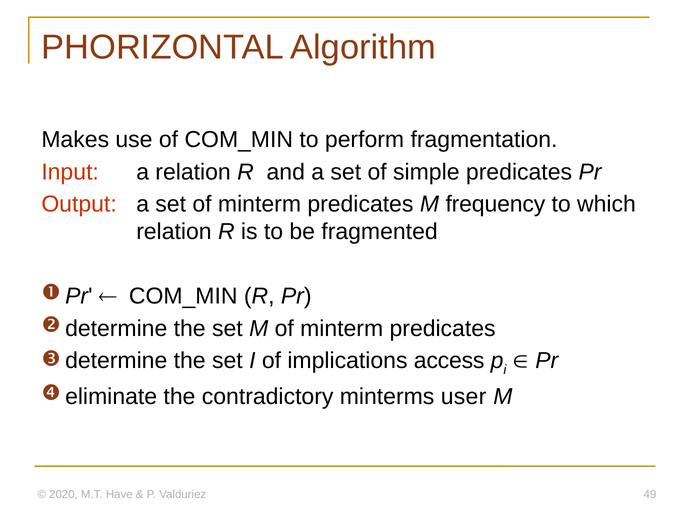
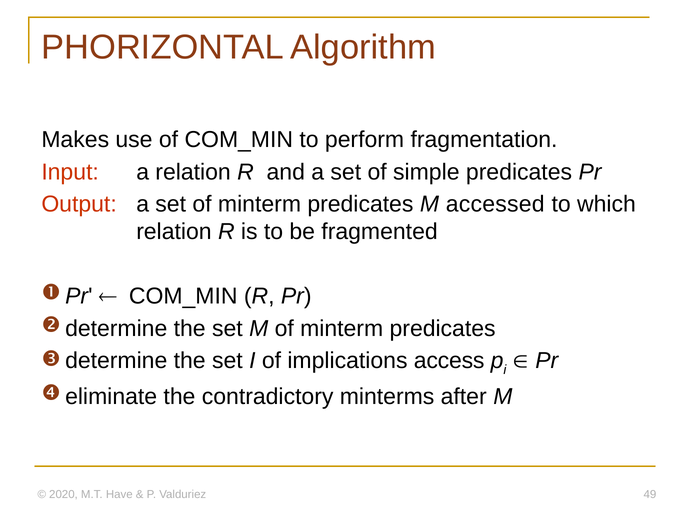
frequency: frequency -> accessed (495, 204)
user: user -> after (464, 396)
